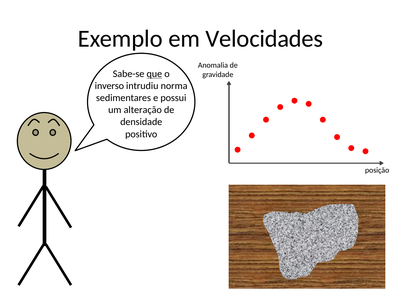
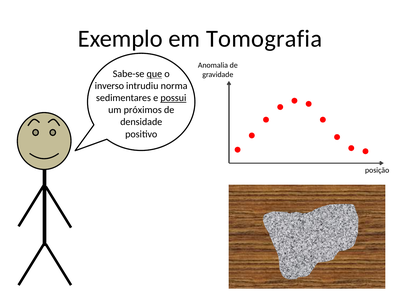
Velocidades: Velocidades -> Tomografia (264, 39)
possui underline: none -> present (173, 98)
alteração: alteração -> próximos (143, 110)
